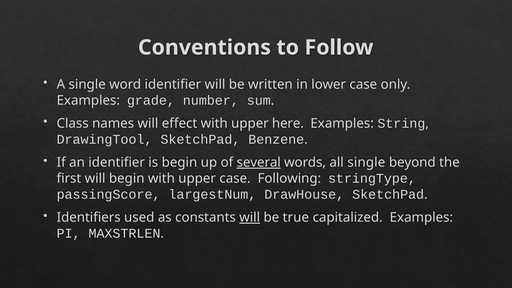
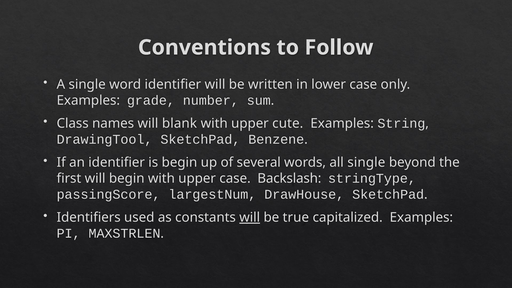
effect: effect -> blank (179, 123)
here: here -> cute (288, 123)
several underline: present -> none (259, 162)
Following: Following -> Backslash (289, 178)
